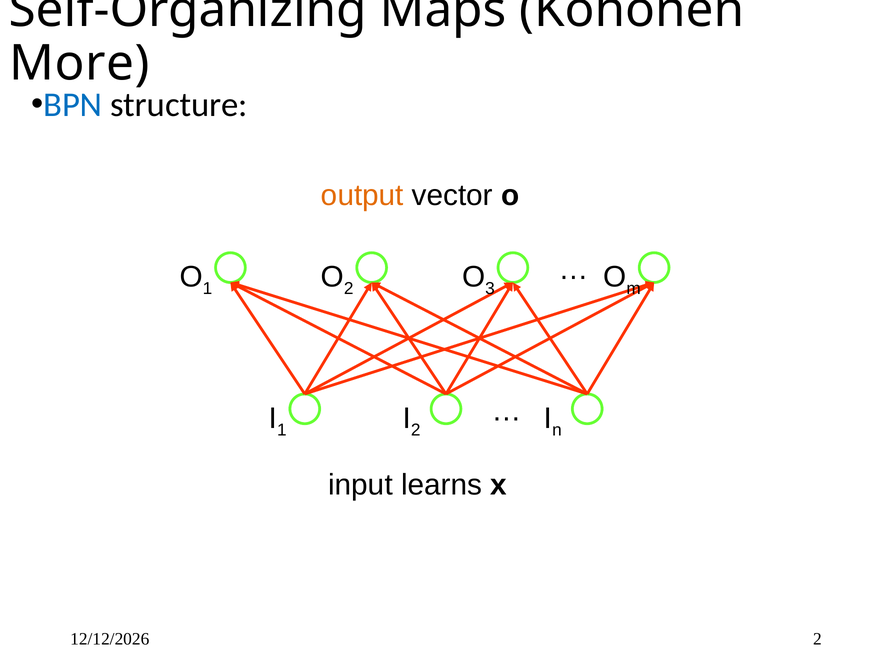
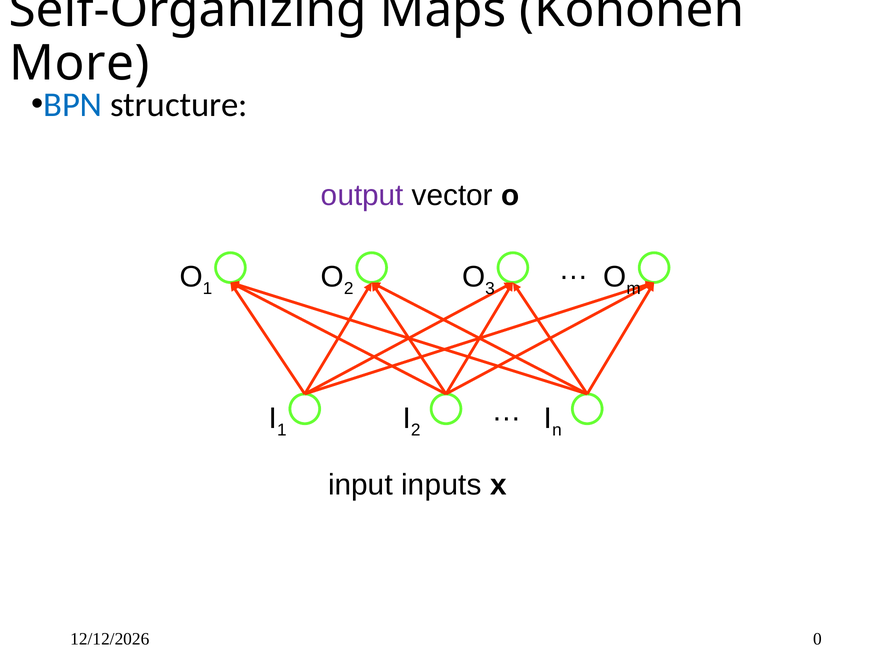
output colour: orange -> purple (362, 195)
learns: learns -> inputs (441, 485)
2: 2 -> 0 (817, 639)
